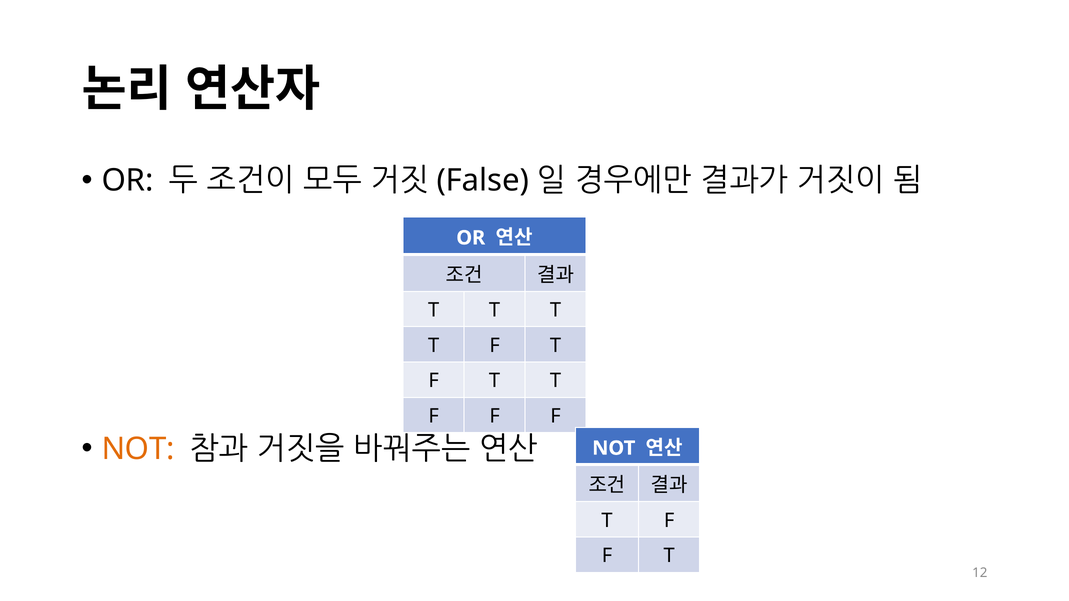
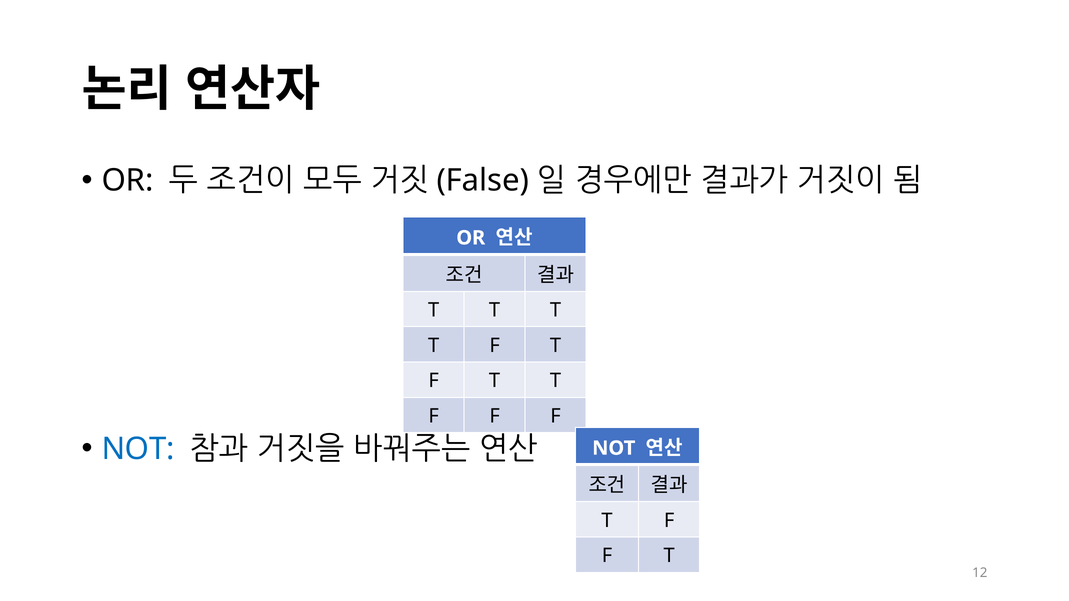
NOT colour: orange -> blue (138, 449)
